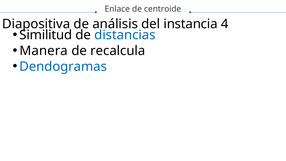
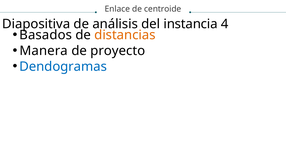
Similitud: Similitud -> Basados (46, 35)
distancias colour: blue -> orange (125, 35)
recalcula: recalcula -> proyecto (118, 51)
